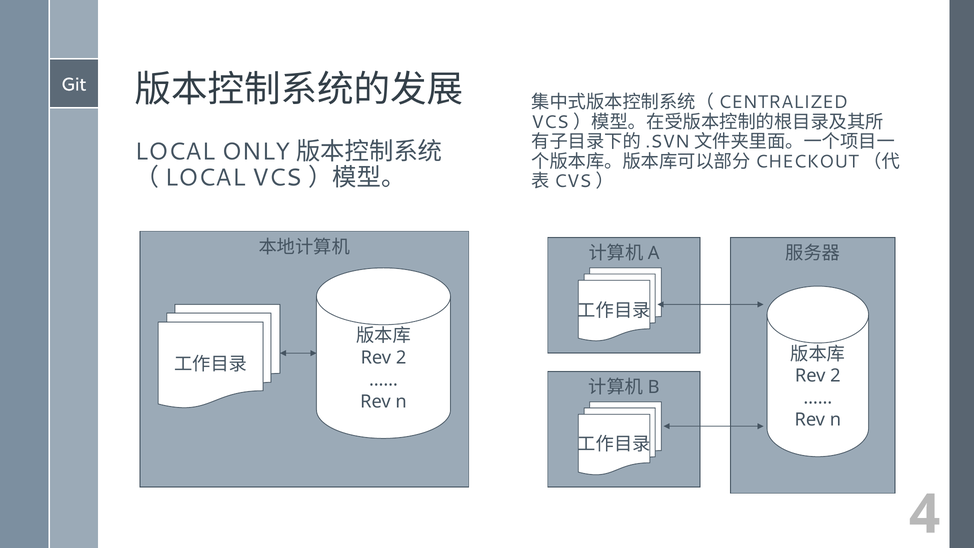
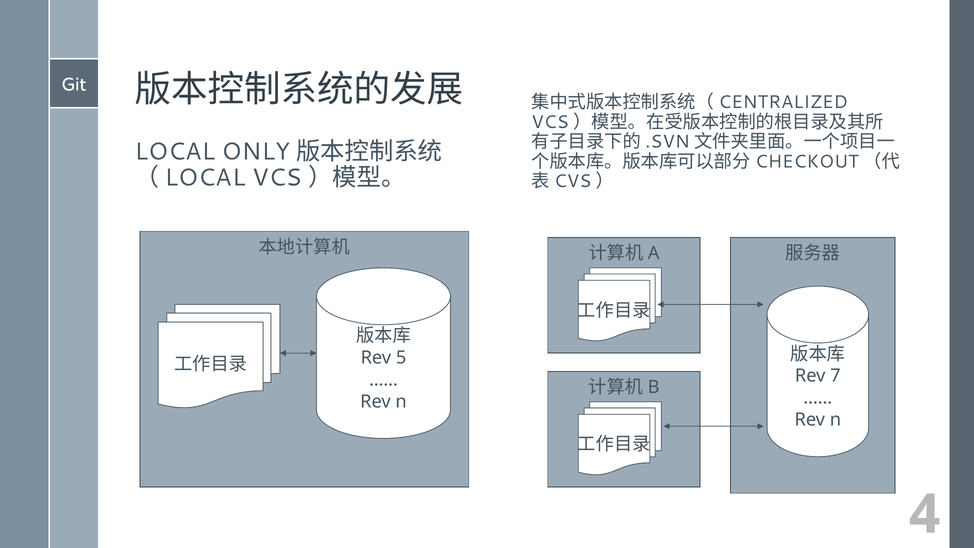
2: 2 -> 5 (401, 358)
2: 2 -> 7 (835, 376)
